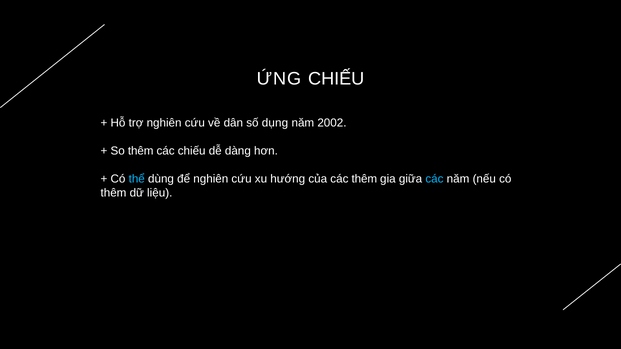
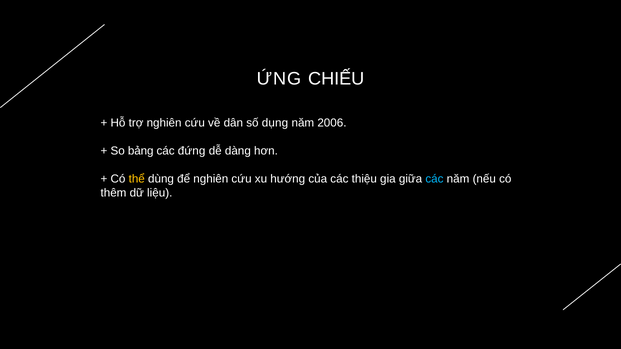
2002: 2002 -> 2006 (332, 123)
So thêm: thêm -> bảng (141, 151)
các chiếu: chiếu -> đứng (192, 151)
thể colour: light blue -> yellow (137, 179)
các thêm: thêm -> thiệu (364, 179)
